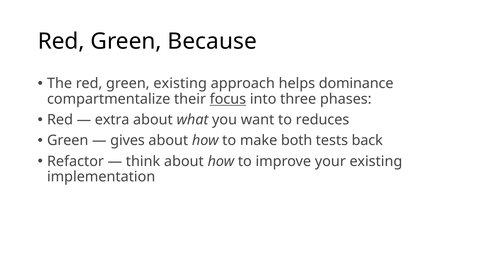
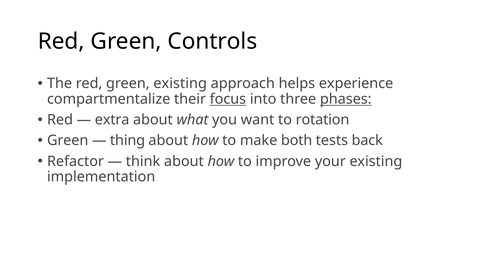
Because: Because -> Controls (212, 42)
dominance: dominance -> experience (356, 84)
phases underline: none -> present (346, 99)
reduces: reduces -> rotation (323, 120)
gives: gives -> thing (128, 141)
